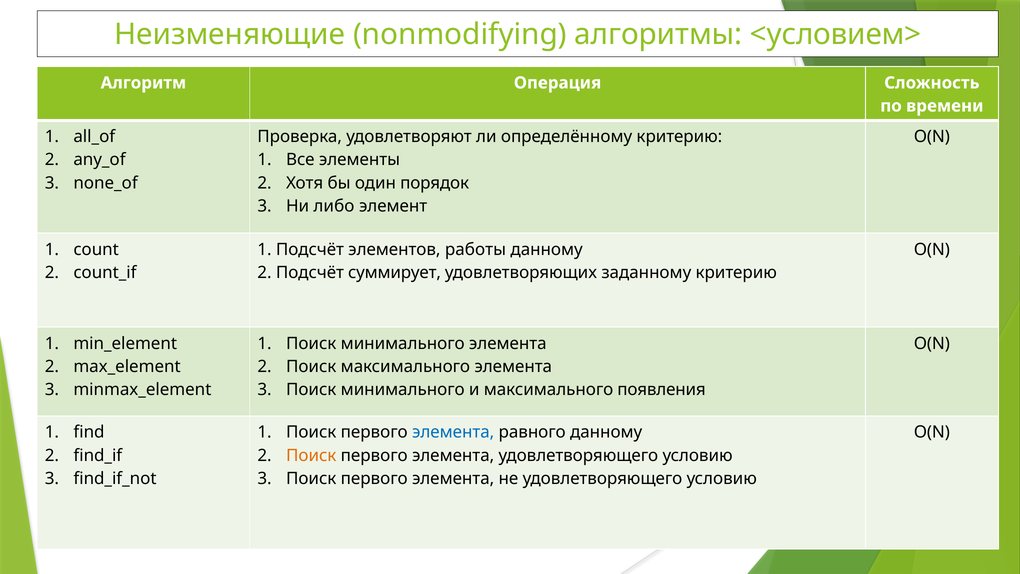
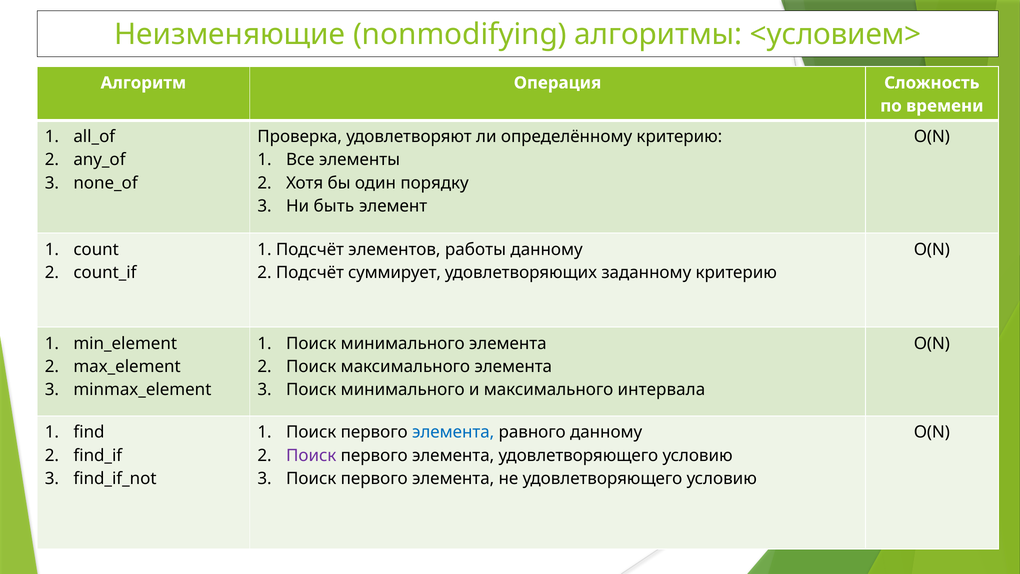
порядок: порядок -> порядку (435, 183)
либо: либо -> быть (334, 206)
появления: появления -> интервала (661, 389)
Поиск colour: orange -> purple (311, 455)
